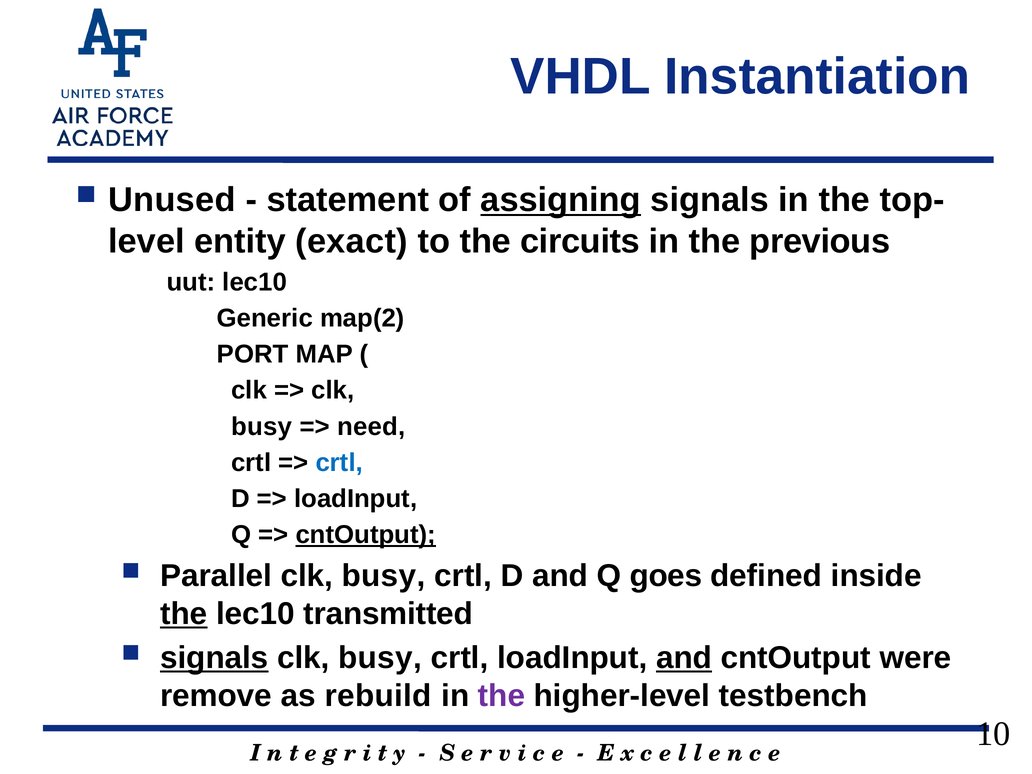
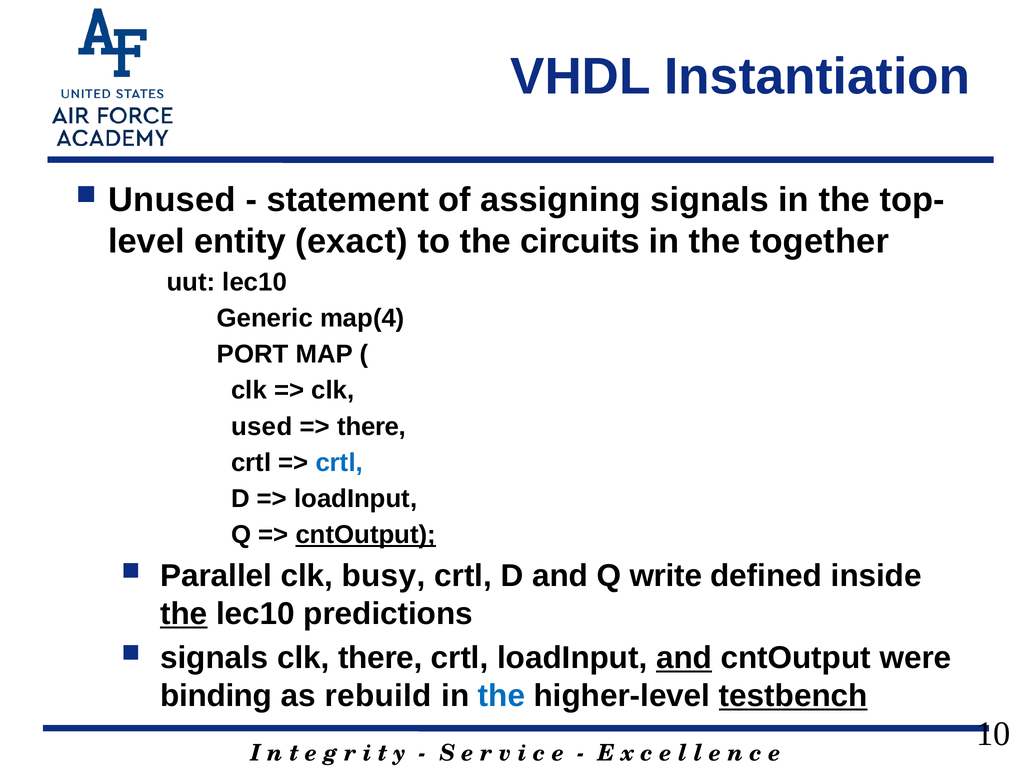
assigning underline: present -> none (561, 200)
previous: previous -> together (820, 241)
map(2: map(2 -> map(4 (362, 318)
busy: busy -> used (262, 427)
need: need -> there (372, 427)
goes: goes -> write (666, 576)
transmitted: transmitted -> predictions (388, 614)
signals underline: present -> none (214, 658)
busy: busy -> there (380, 658)
remove: remove -> binding (216, 696)
the colour: purple -> blue (502, 696)
testbench underline: none -> present (793, 696)
